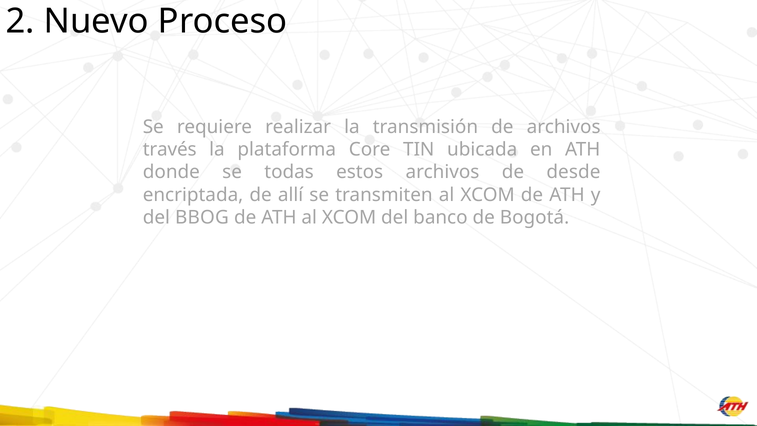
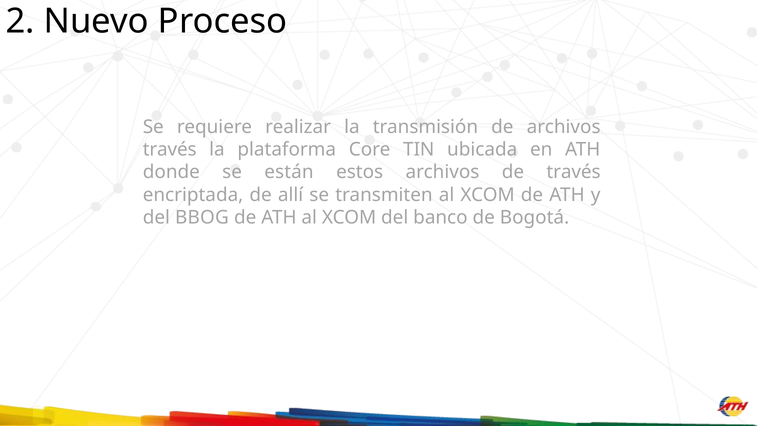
todas: todas -> están (289, 172)
de desde: desde -> través (574, 172)
